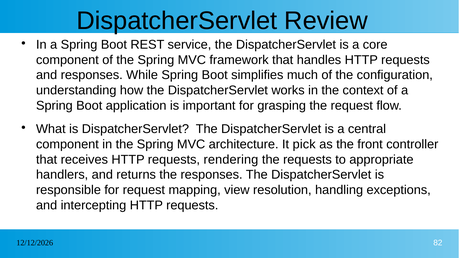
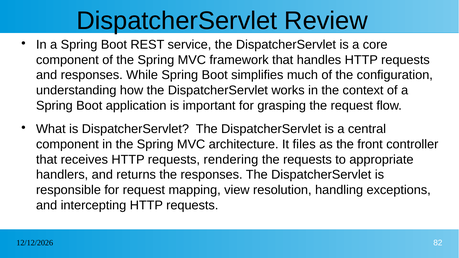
pick: pick -> files (304, 144)
